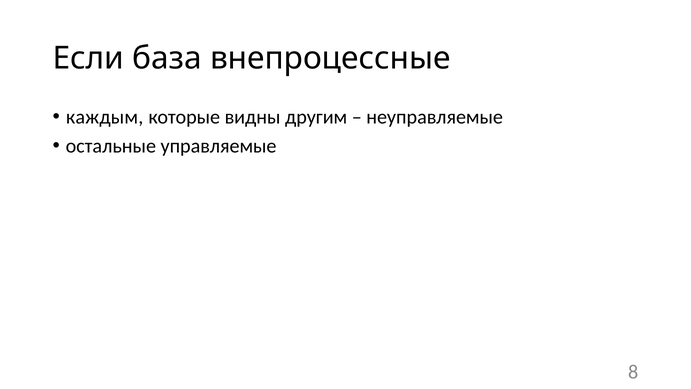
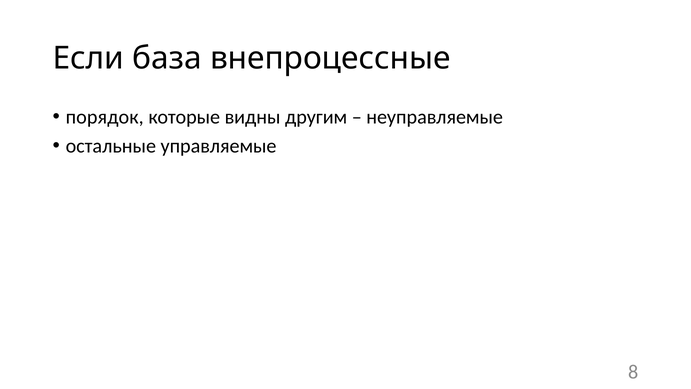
каждым: каждым -> порядок (105, 117)
